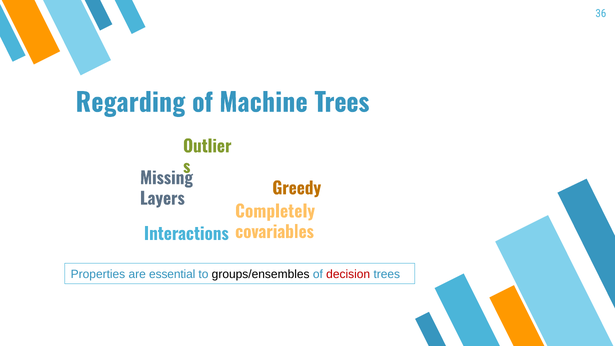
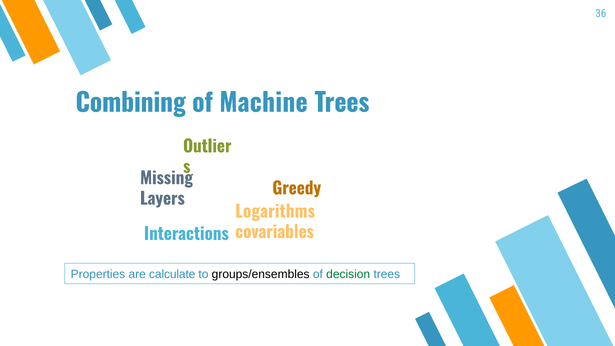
Regarding: Regarding -> Combining (131, 103)
Completely: Completely -> Logarithms (275, 212)
essential: essential -> calculate (172, 274)
decision colour: red -> green (348, 274)
